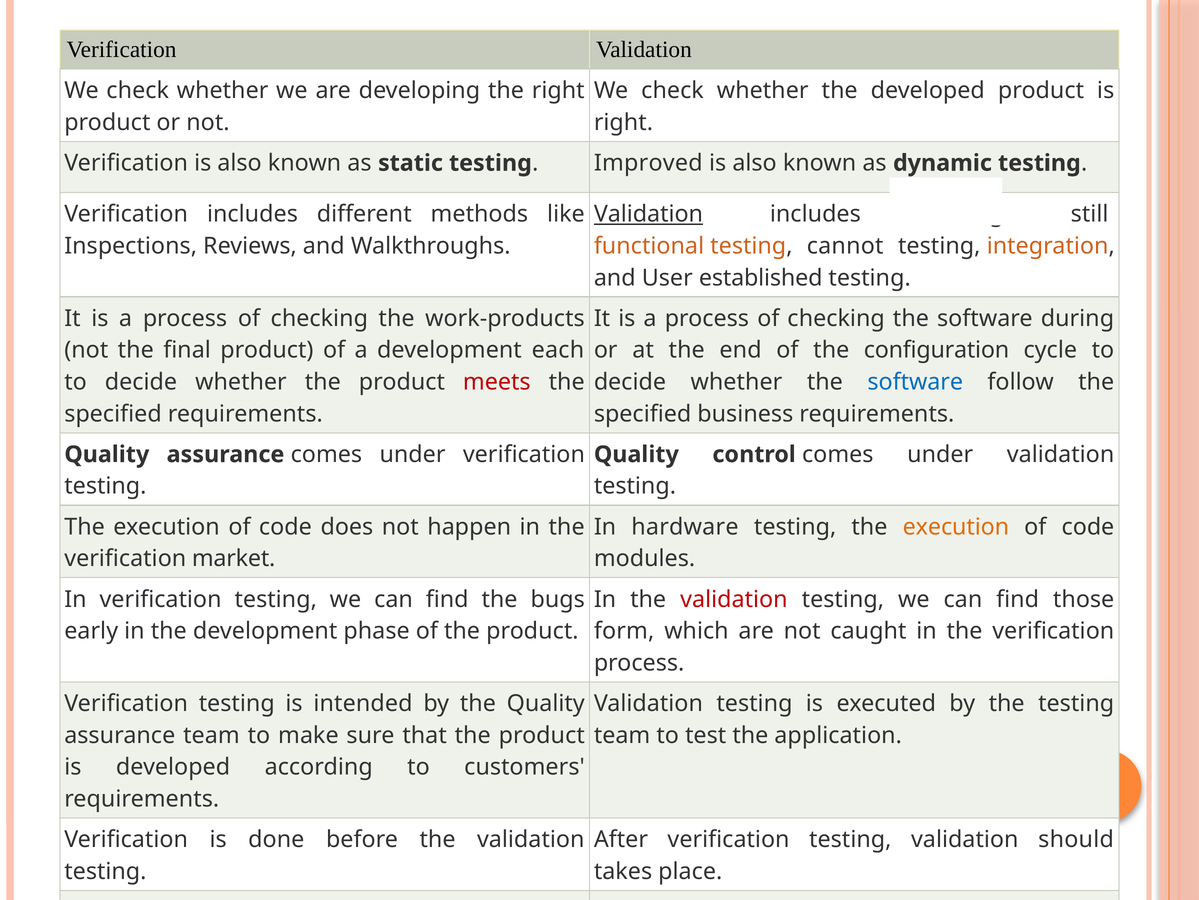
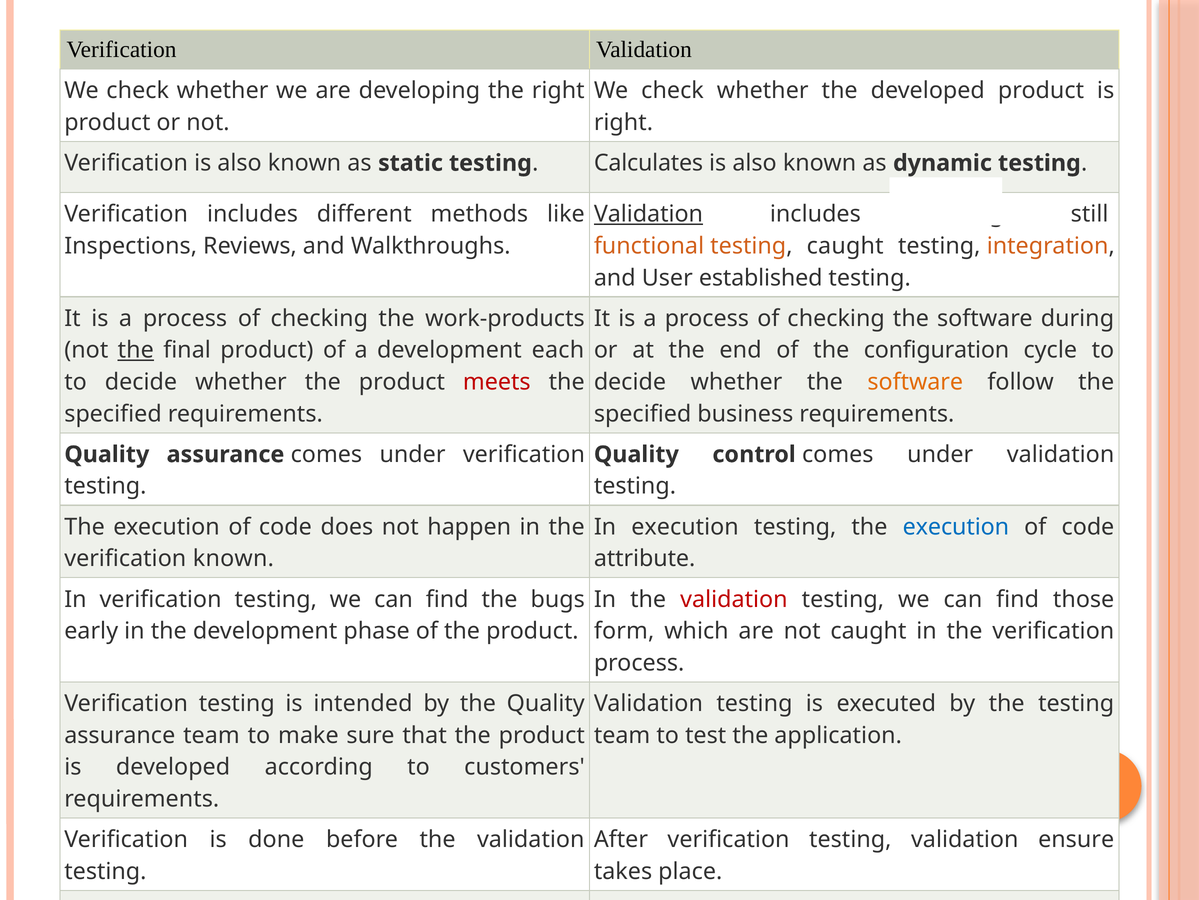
Improved: Improved -> Calculates (649, 163)
testing cannot: cannot -> caught (845, 246)
the underline: none -> present (136, 350)
software colour: blue -> orange (915, 382)
In hardware: hardware -> execution (685, 526)
execution colour: orange -> blue (956, 526)
verification market: market -> known (233, 558)
modules: modules -> attribute (645, 558)
should: should -> ensure (1076, 839)
